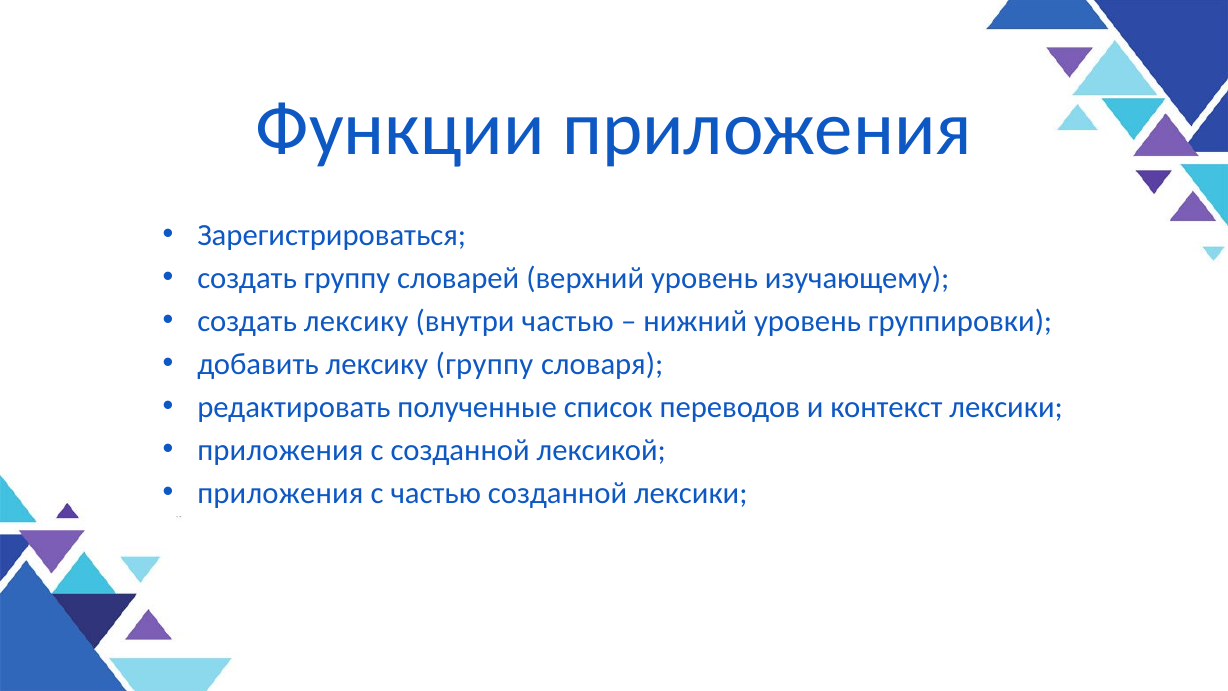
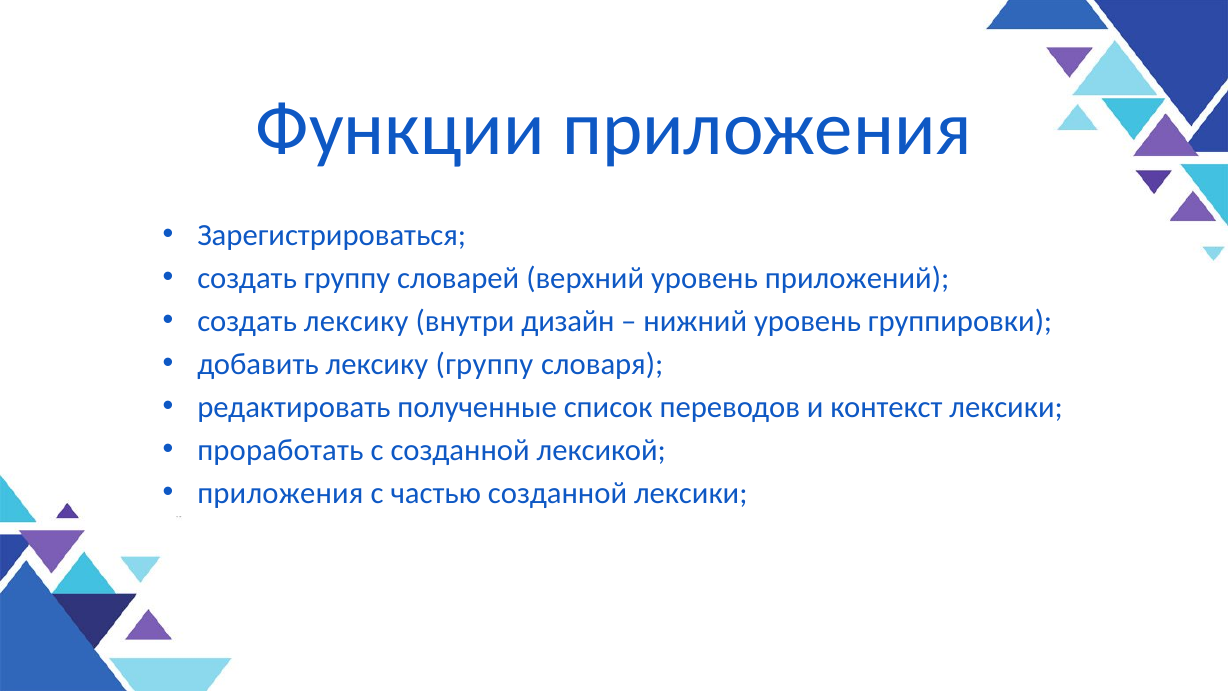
изучающему: изучающему -> приложений (857, 278)
внутри частью: частью -> дизайн (568, 321)
приложения: приложения -> проработать (280, 450)
